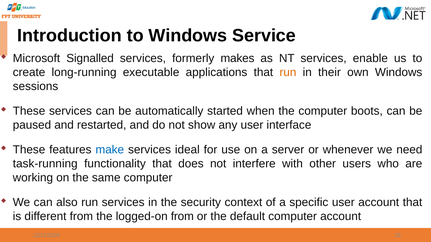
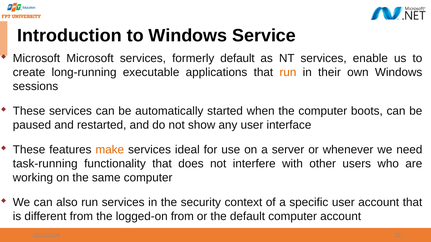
Microsoft Signalled: Signalled -> Microsoft (90, 58)
formerly makes: makes -> default (237, 58)
make colour: blue -> orange (110, 150)
